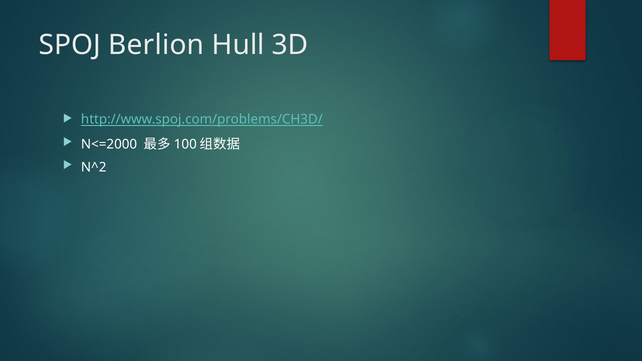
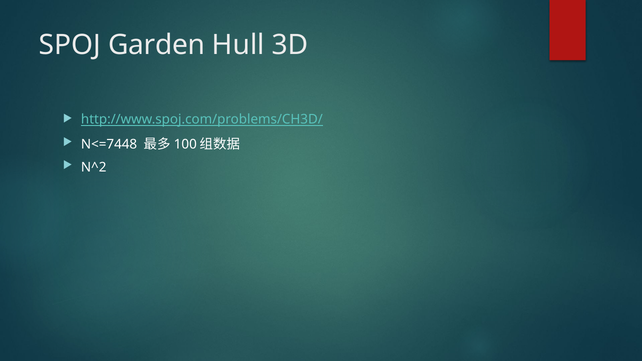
Berlion: Berlion -> Garden (156, 45)
N<=2000: N<=2000 -> N<=7448 (109, 144)
